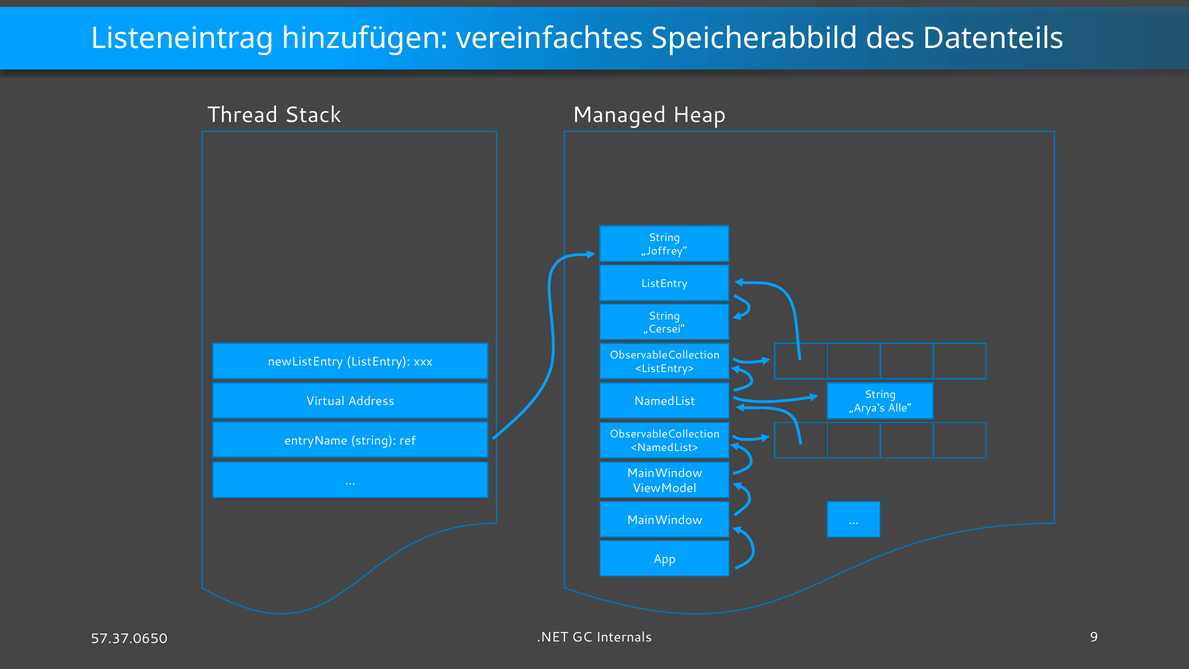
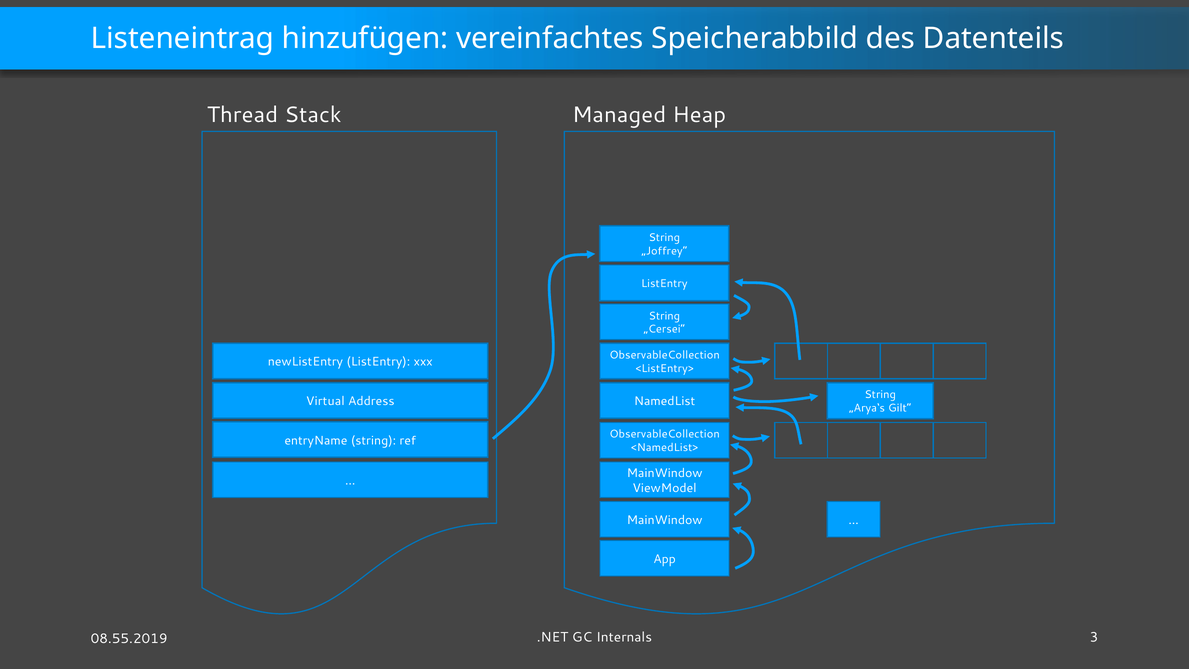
Alle“: Alle“ -> Gilt“ (900, 408)
9: 9 -> 3 (1094, 637)
57.37.0650: 57.37.0650 -> 08.55.2019 (129, 639)
